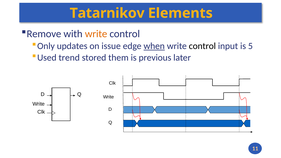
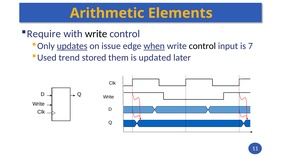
Tatarnikov: Tatarnikov -> Arithmetic (107, 13)
Remove: Remove -> Require (44, 34)
write colour: orange -> black (96, 34)
updates underline: none -> present (72, 46)
5: 5 -> 7 (250, 46)
previous: previous -> updated (155, 58)
